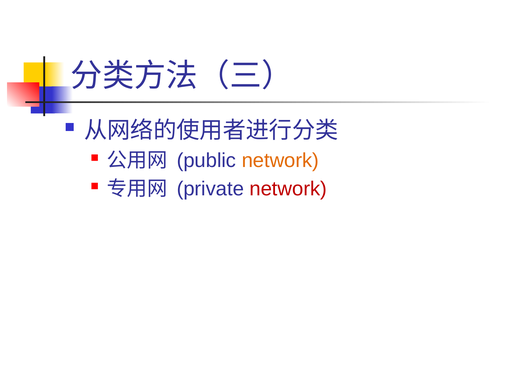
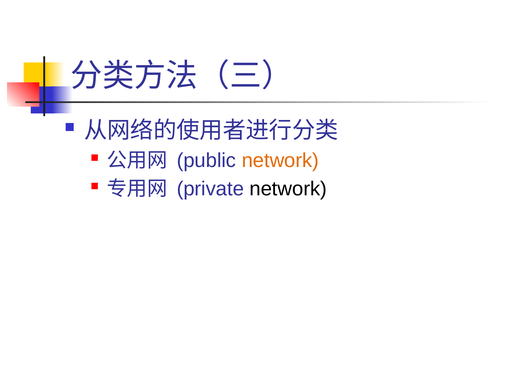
network colour: red -> black (288, 189)
